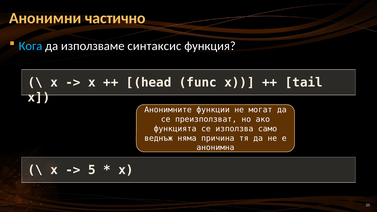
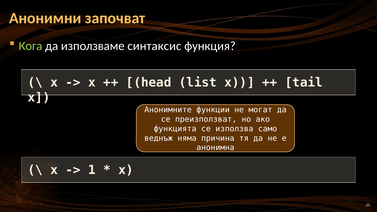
частично: частично -> започват (115, 18)
Кога colour: light blue -> light green (30, 46)
func: func -> list (198, 82)
5: 5 -> 1 (92, 170)
